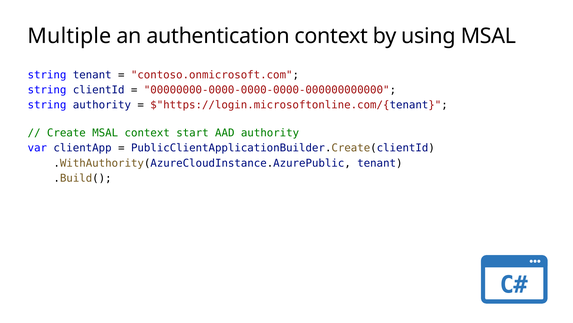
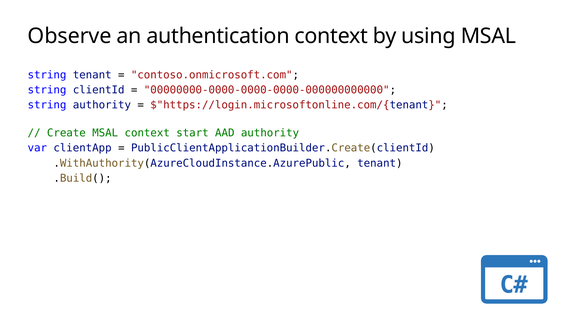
Multiple: Multiple -> Observe (70, 36)
